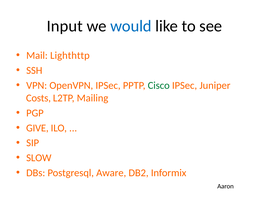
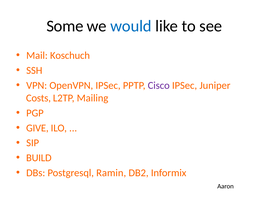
Input: Input -> Some (65, 26)
Lighthttp: Lighthttp -> Koschuch (70, 55)
Cisco colour: green -> purple (159, 85)
SLOW: SLOW -> BUILD (39, 158)
Aware: Aware -> Ramin (111, 173)
